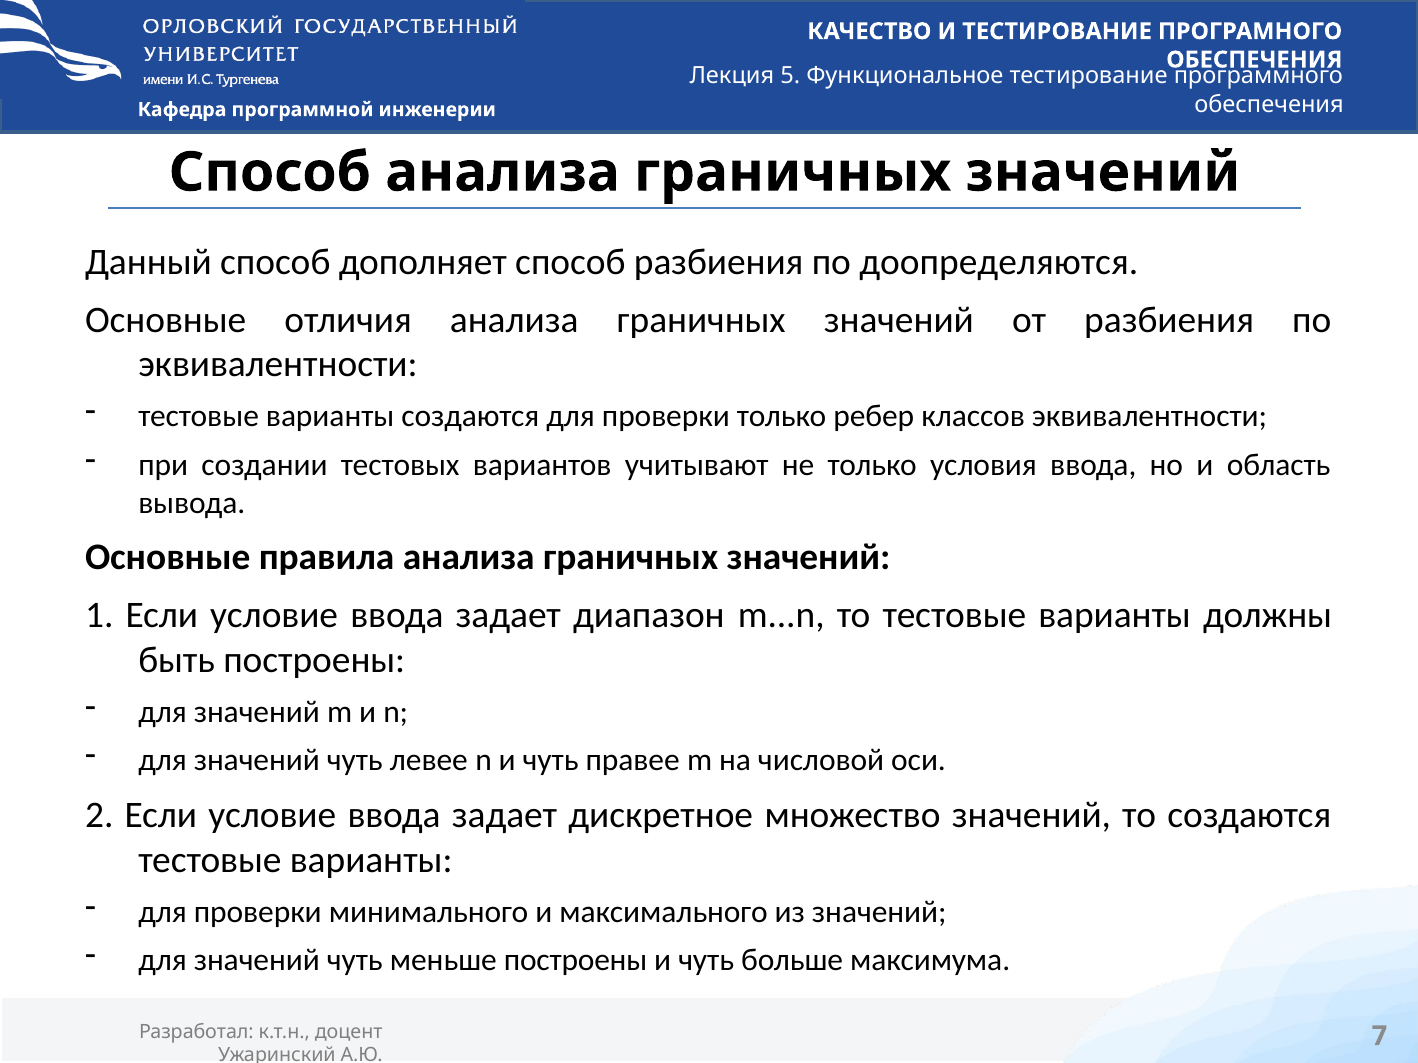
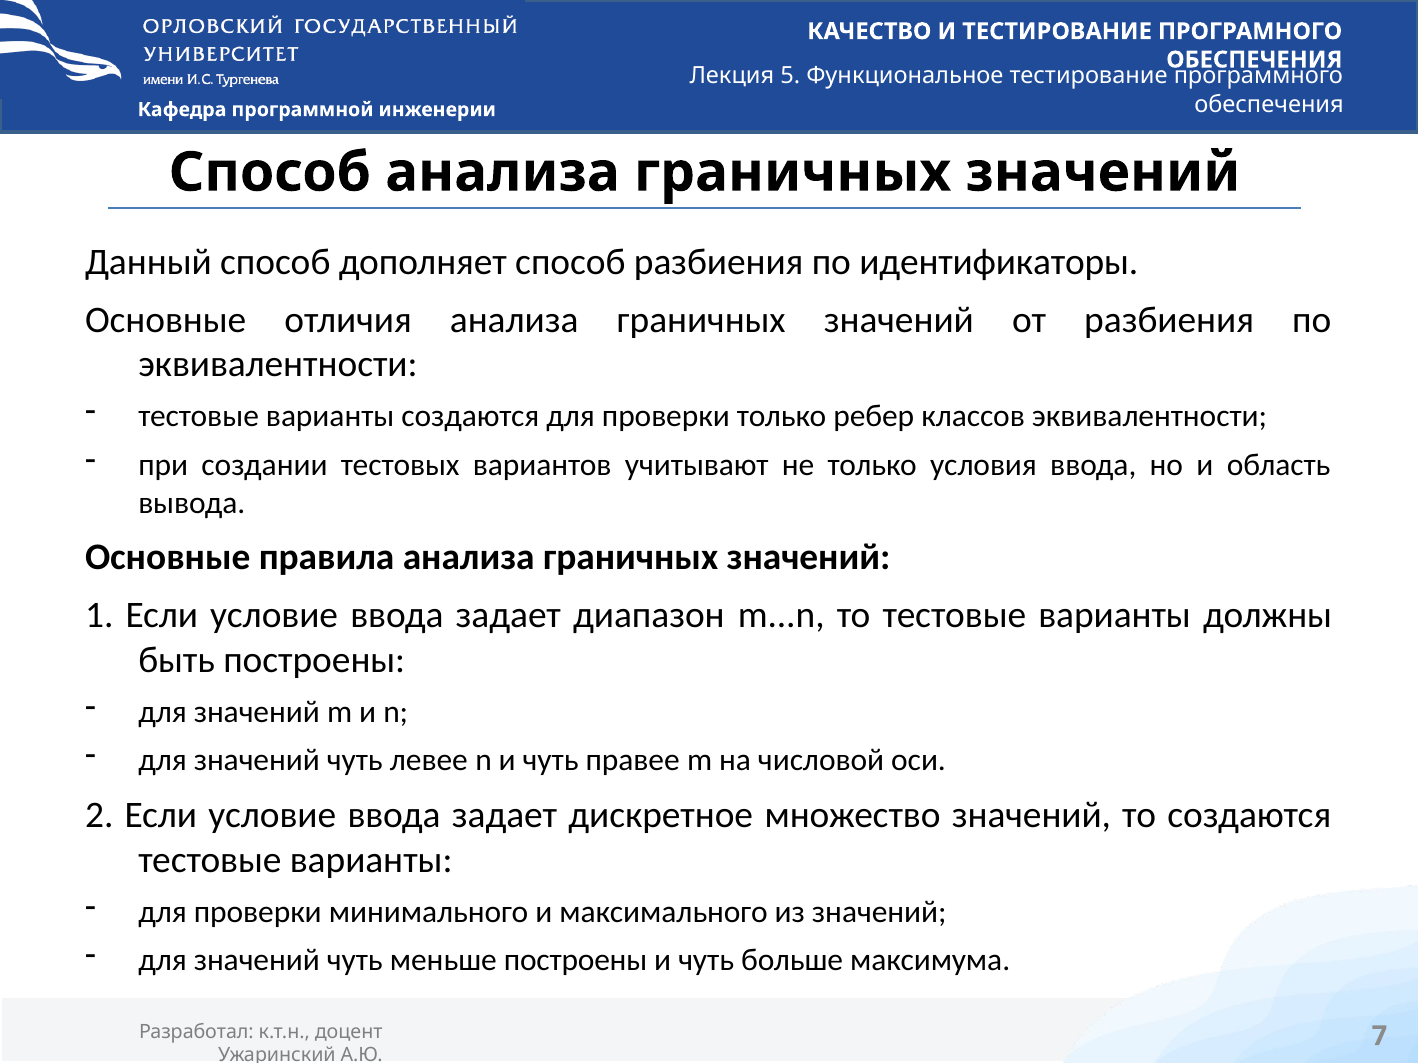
доопределяются: доопределяются -> идентификаторы (999, 262)
